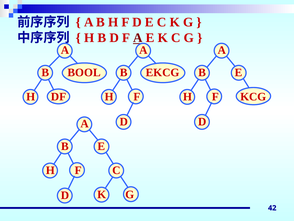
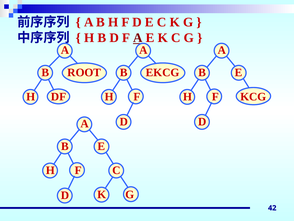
BOOL: BOOL -> ROOT (84, 72)
